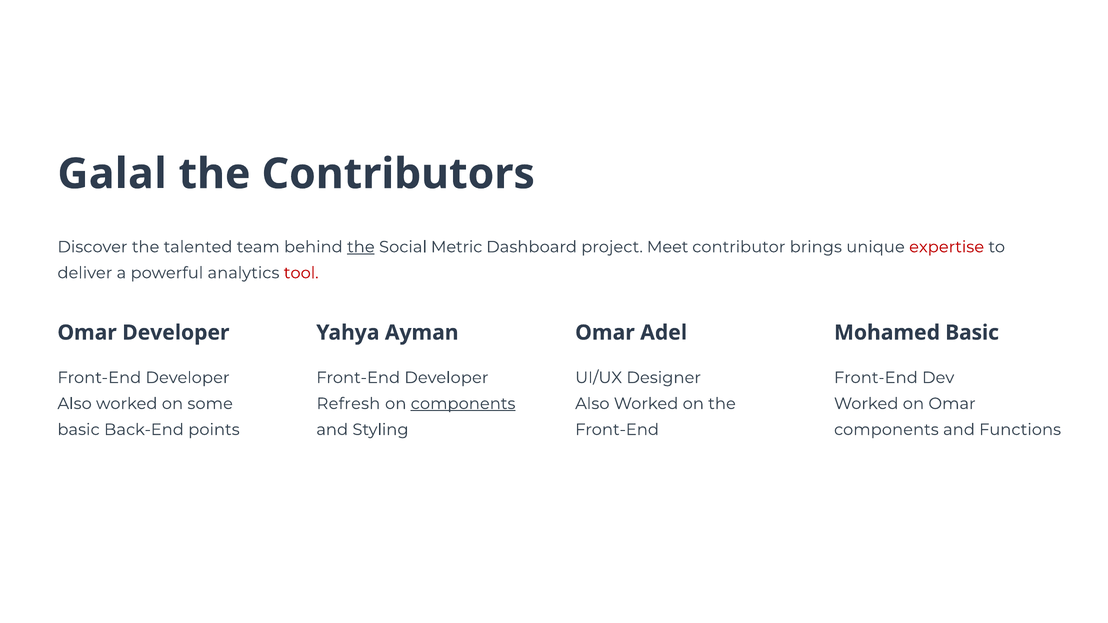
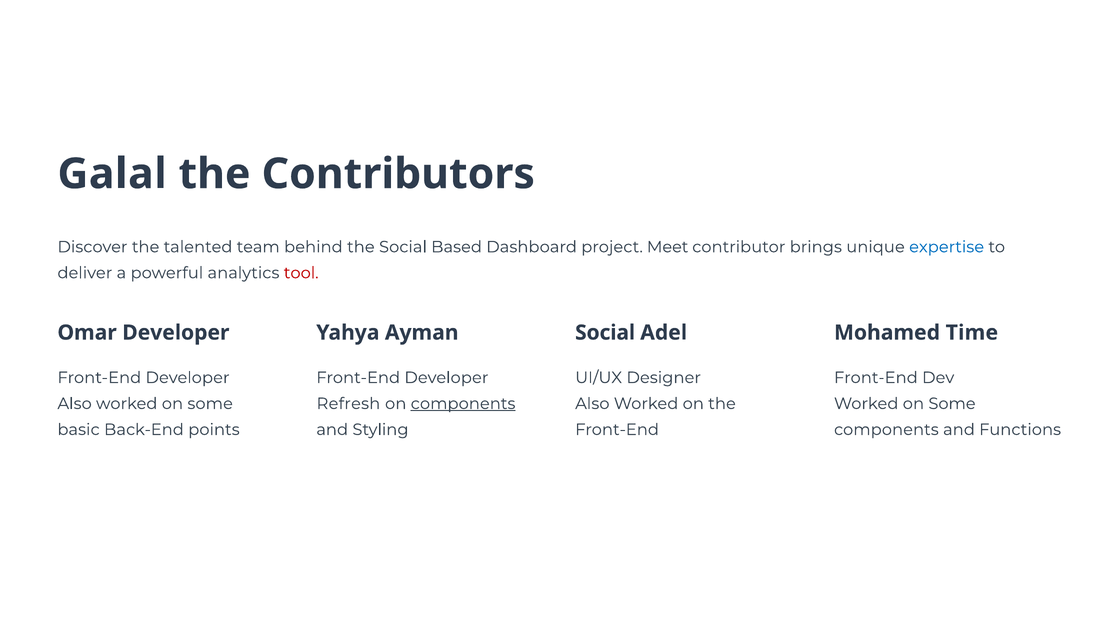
the underline: present -> none (361, 247)
Metric: Metric -> Based (457, 247)
expertise colour: red -> blue (947, 247)
Ayman Omar: Omar -> Social (605, 333)
Mohamed Basic: Basic -> Time (972, 333)
Omar: Omar -> Some (952, 404)
